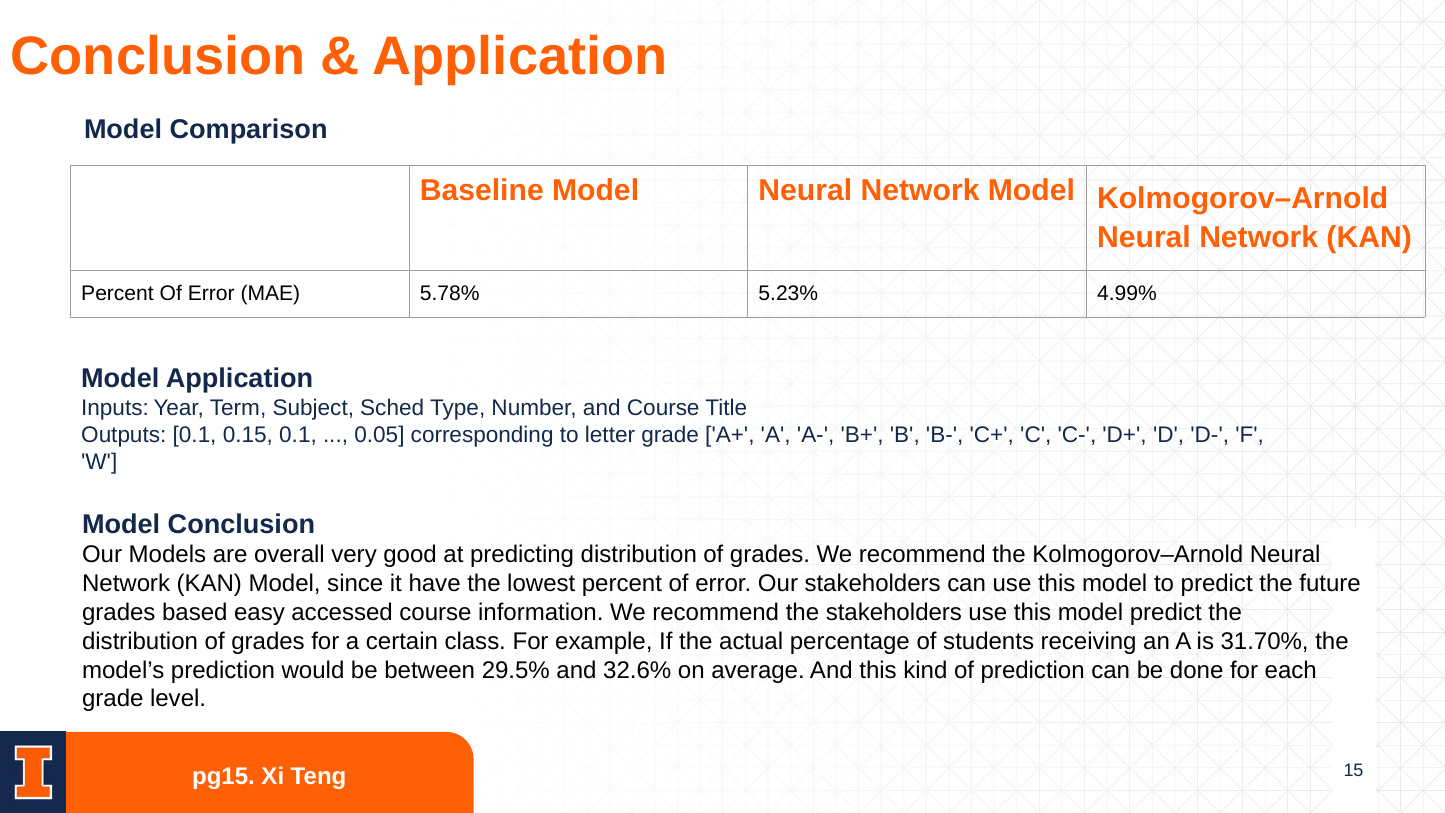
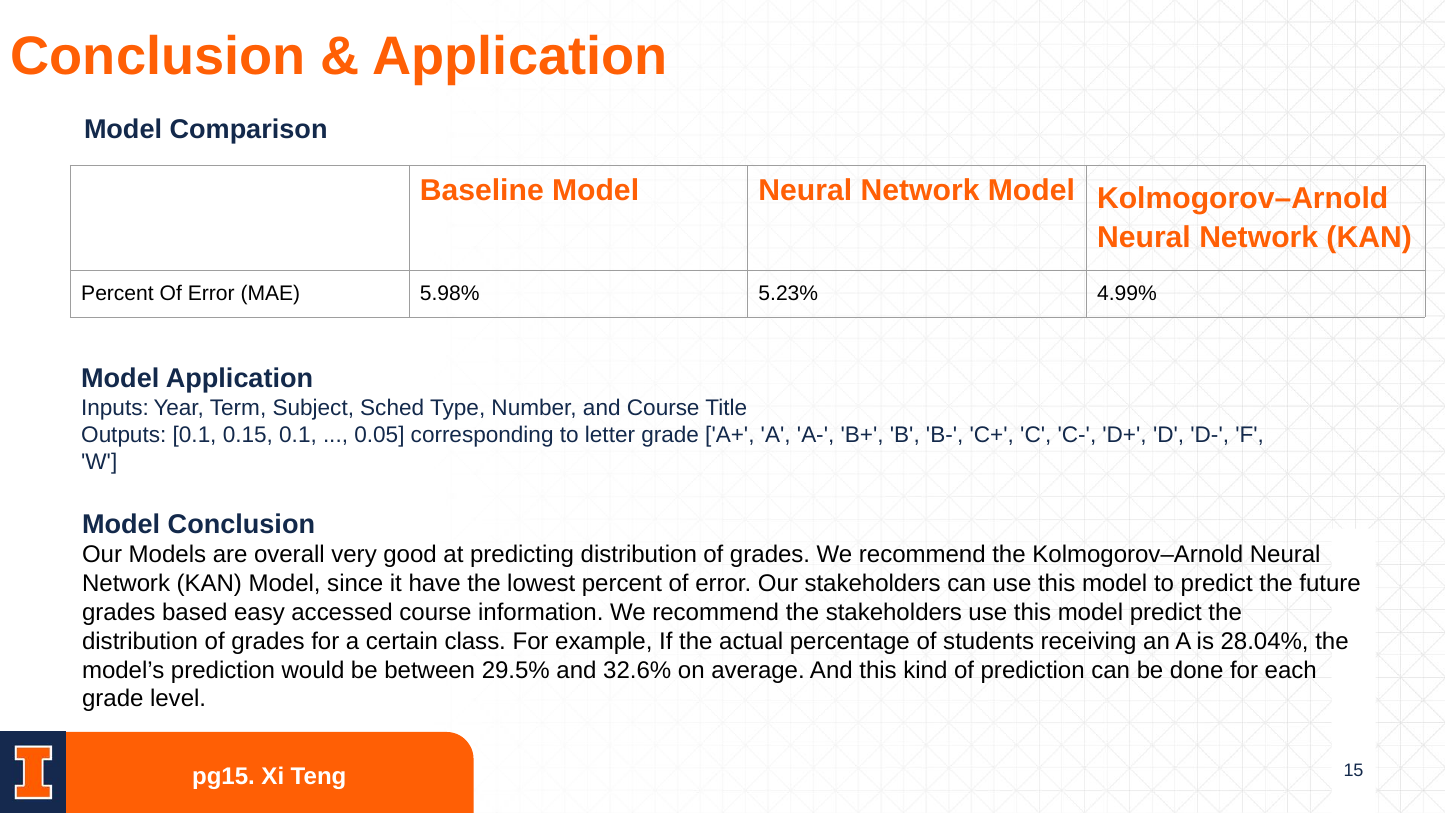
5.78%: 5.78% -> 5.98% (450, 293)
31.70%: 31.70% -> 28.04% (1265, 641)
